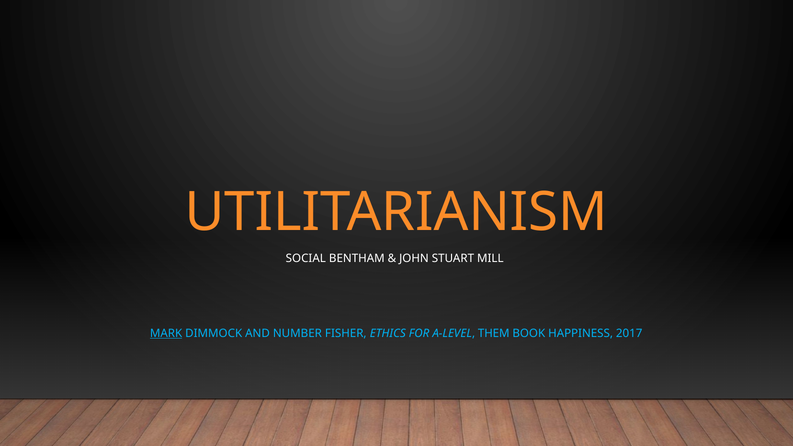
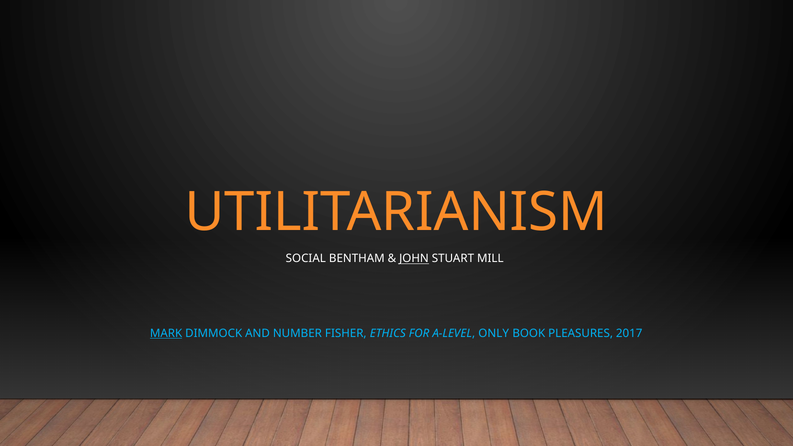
JOHN underline: none -> present (414, 259)
THEM: THEM -> ONLY (494, 333)
HAPPINESS: HAPPINESS -> PLEASURES (581, 333)
